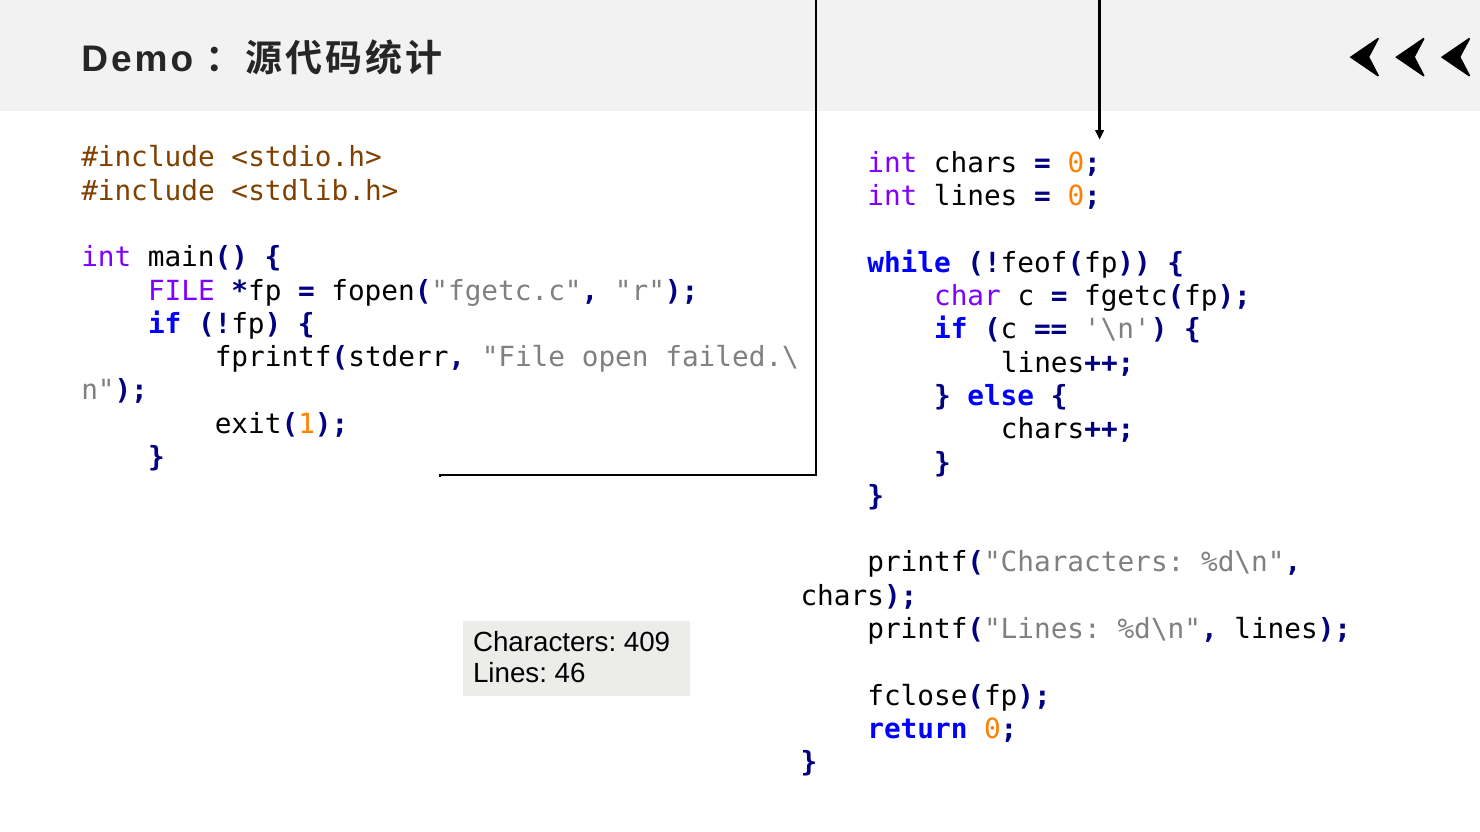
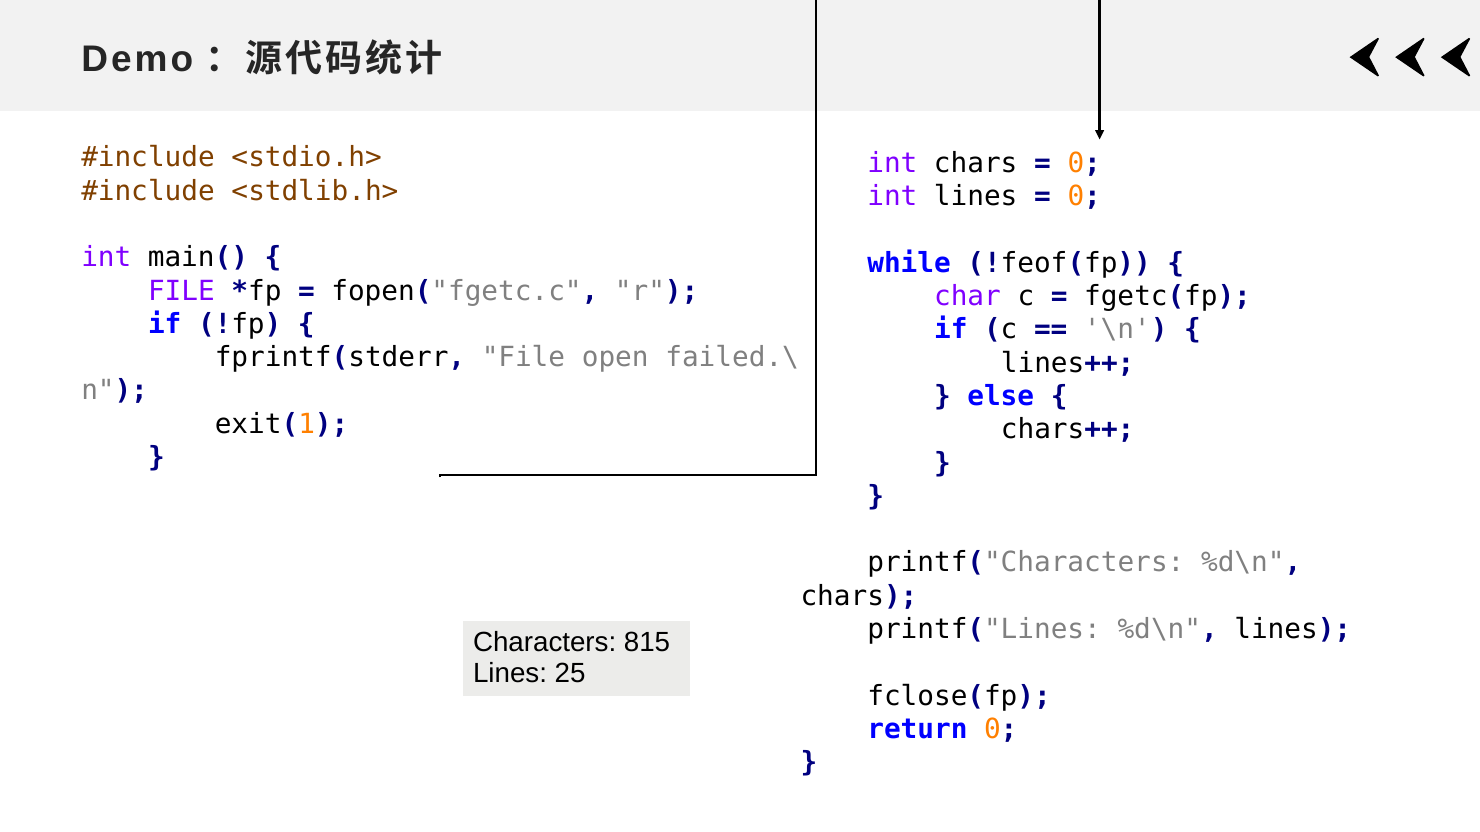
409: 409 -> 815 (647, 642)
46: 46 -> 25 (570, 674)
